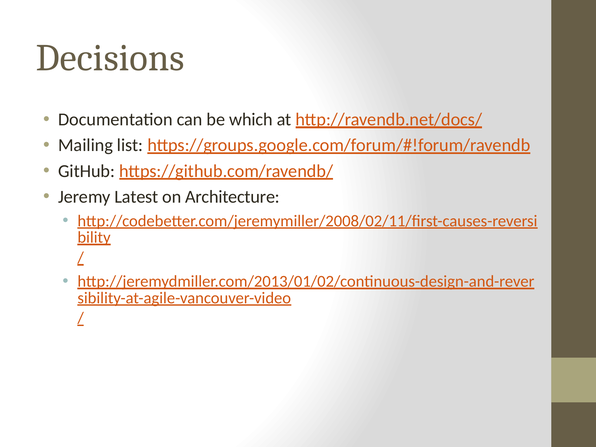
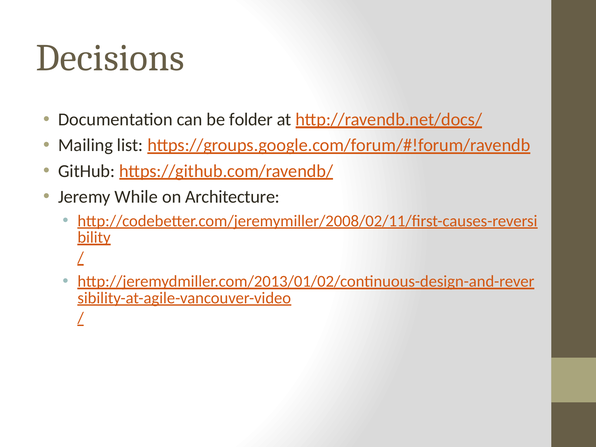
which: which -> folder (251, 119)
Latest: Latest -> While (136, 197)
